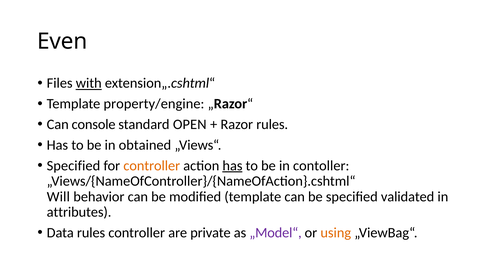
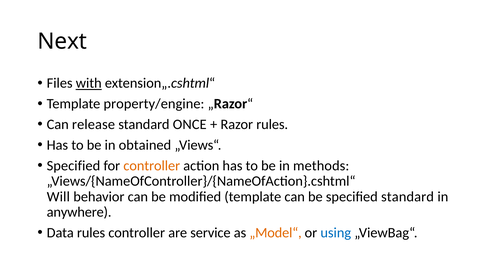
Even: Even -> Next (62, 41)
console: console -> release (93, 124)
OPEN: OPEN -> ONCE (190, 124)
has underline: present -> none (232, 166)
contoller: contoller -> methods (321, 166)
specified validated: validated -> standard (408, 196)
attributes: attributes -> anywhere (79, 212)
private: private -> service (210, 233)
„Model“ colour: purple -> orange (276, 233)
using colour: orange -> blue (336, 233)
